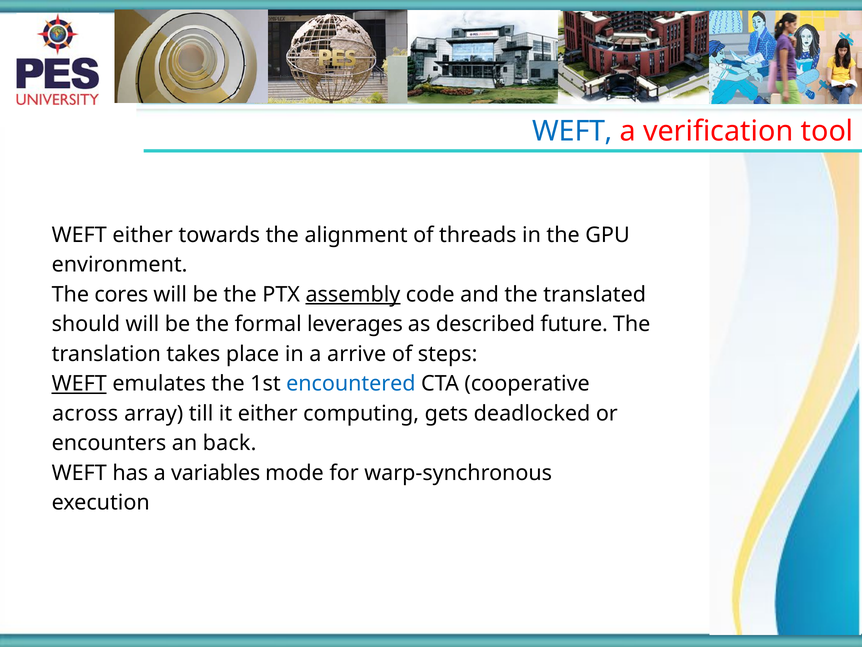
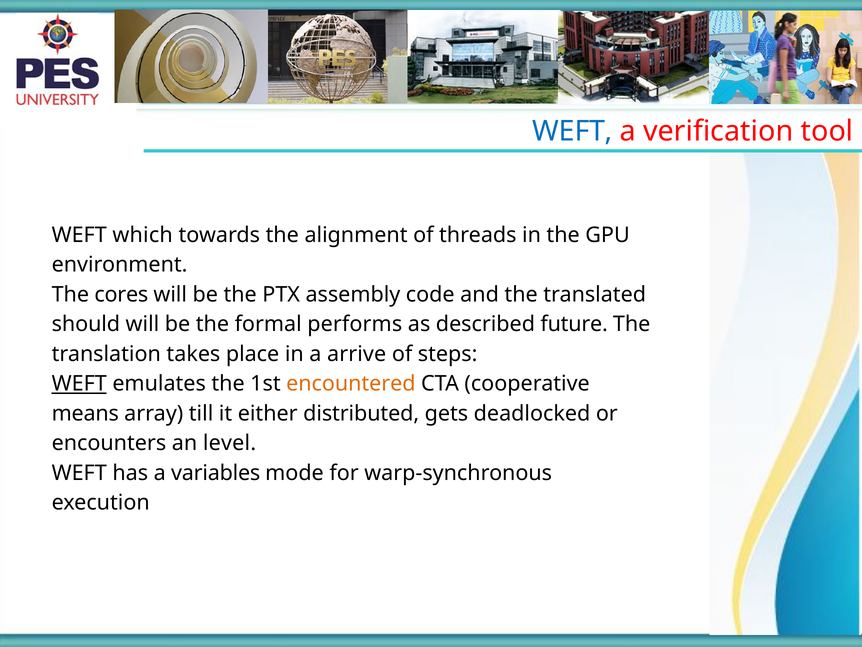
WEFT either: either -> which (143, 235)
assembly underline: present -> none (353, 294)
leverages: leverages -> performs (355, 324)
encountered colour: blue -> orange (351, 384)
across: across -> means (85, 413)
computing: computing -> distributed (361, 413)
back: back -> level (230, 443)
